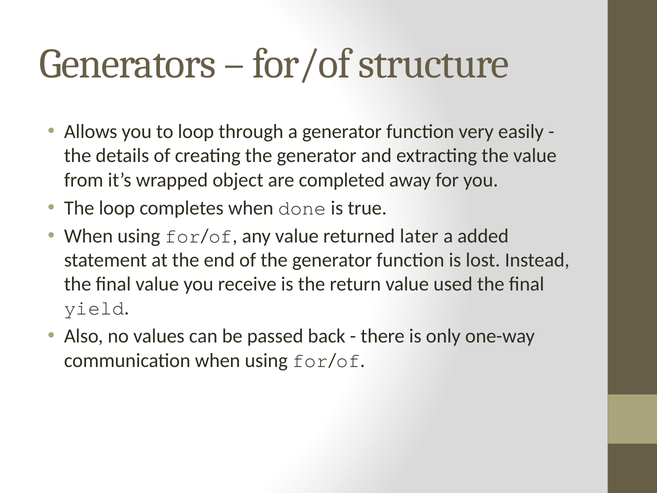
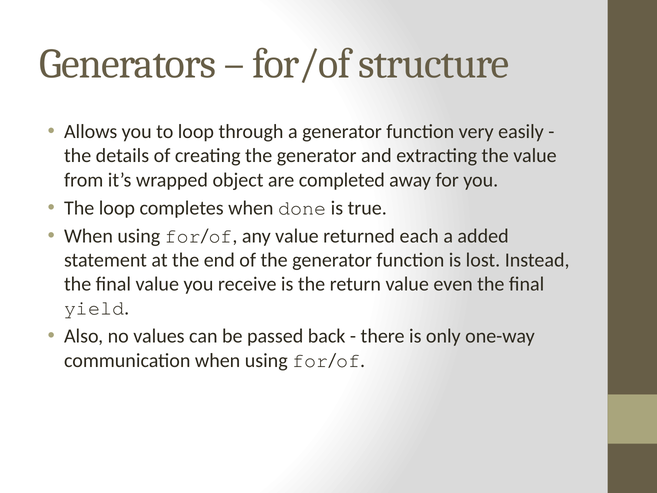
later: later -> each (419, 236)
used: used -> even (453, 284)
